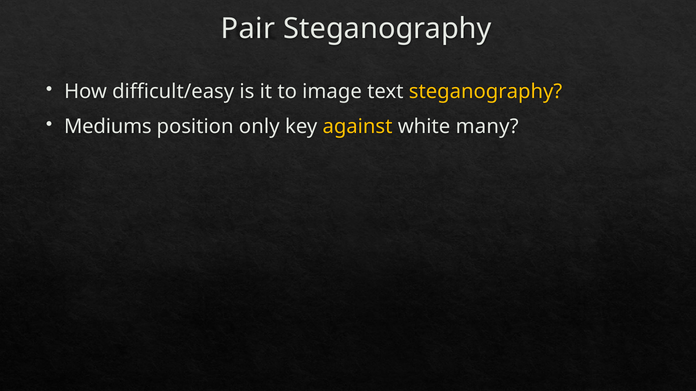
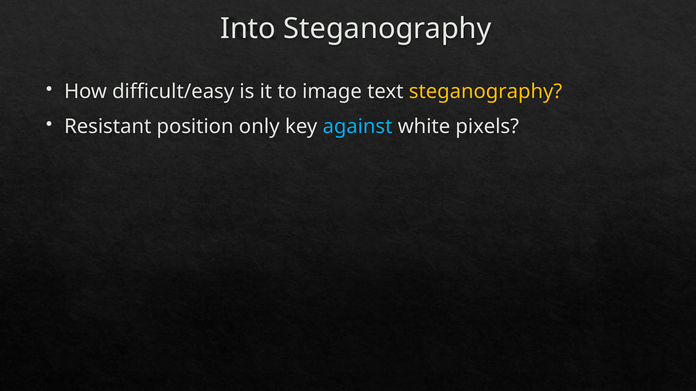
Pair: Pair -> Into (248, 29)
Mediums: Mediums -> Resistant (108, 127)
against colour: yellow -> light blue (358, 127)
many: many -> pixels (487, 127)
